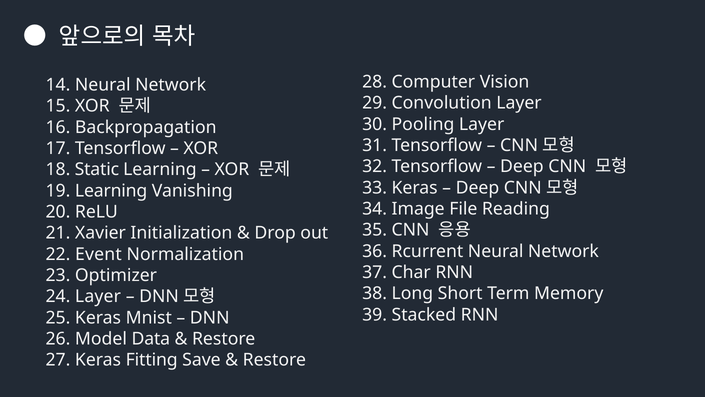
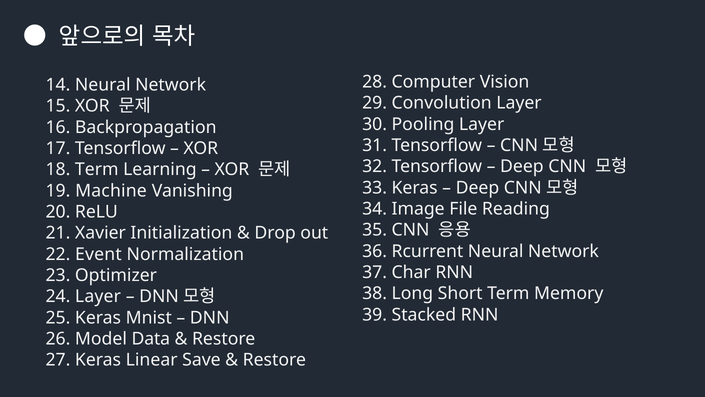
18 Static: Static -> Term (97, 169)
19 Learning: Learning -> Machine (111, 191)
Fitting: Fitting -> Linear (152, 360)
